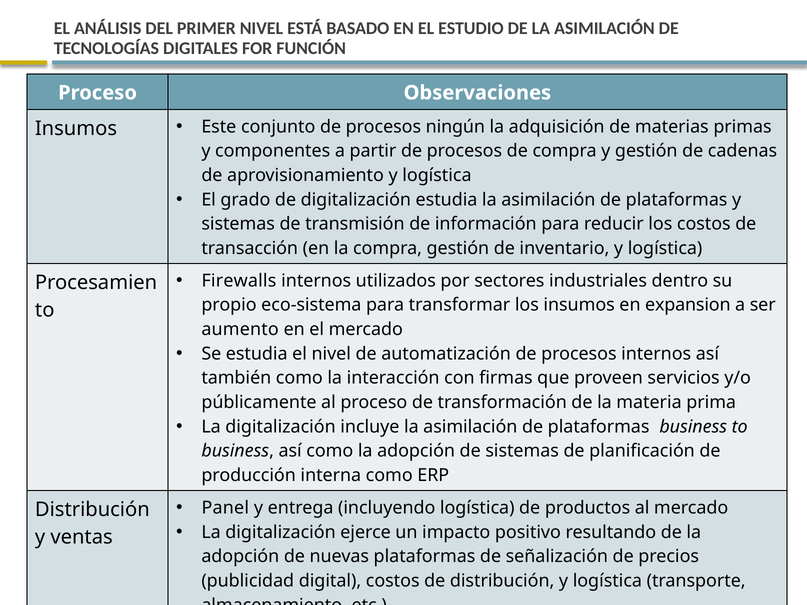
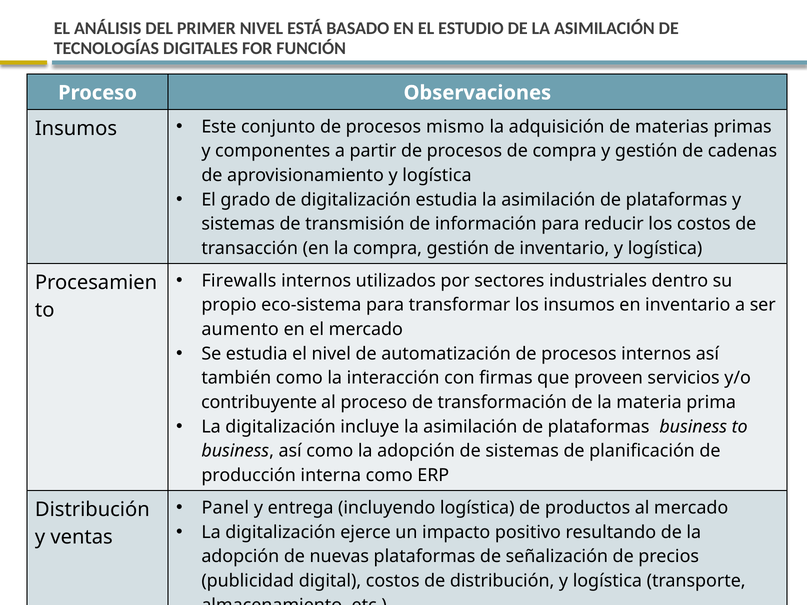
ningún: ningún -> mismo (455, 127)
en expansion: expansion -> inventario (688, 305)
públicamente: públicamente -> contribuyente (259, 403)
